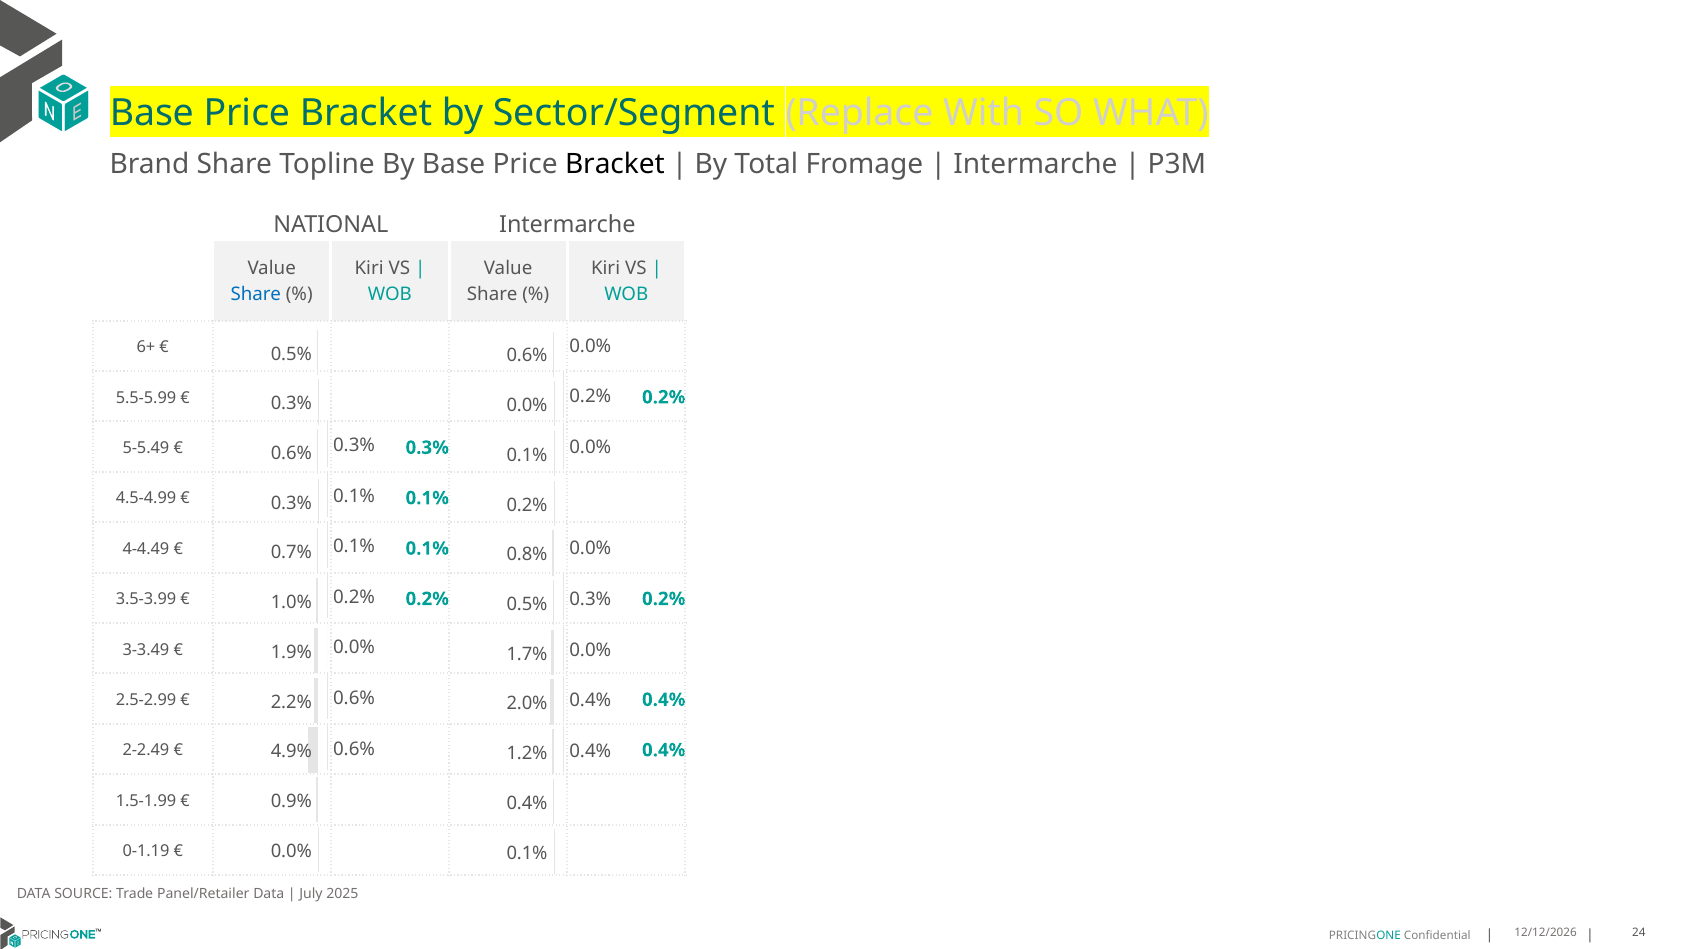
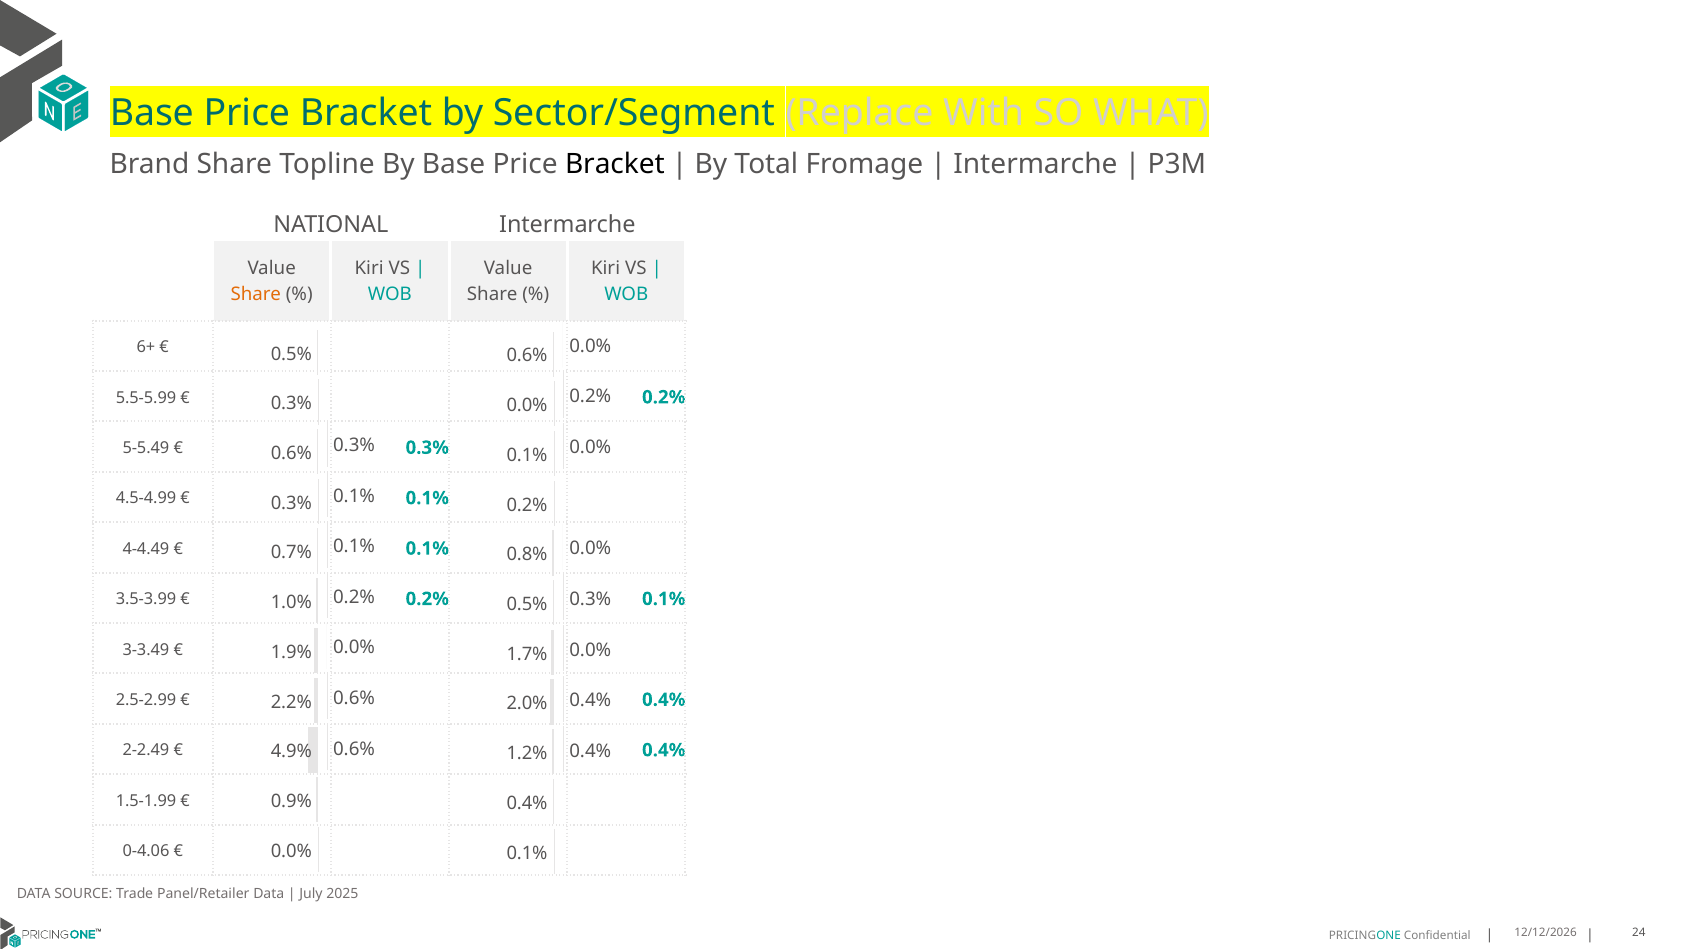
Share colour: blue -> orange (256, 294)
0.2% 0.2%: 0.2% -> 0.1% (664, 599)
0-1.19: 0-1.19 -> 0-4.06 (146, 851)
